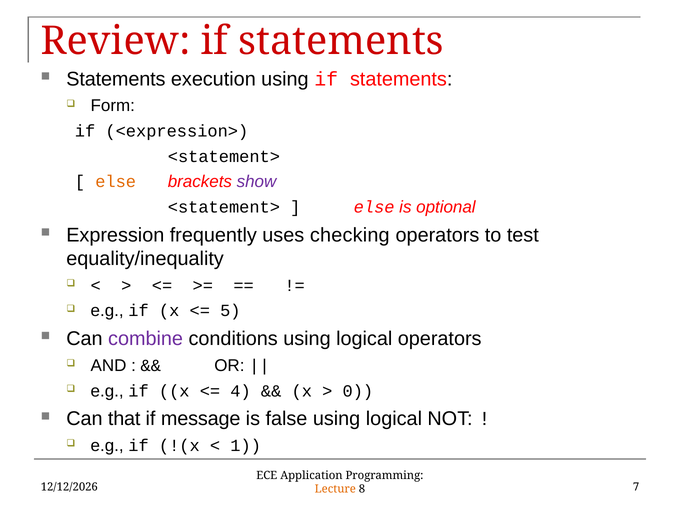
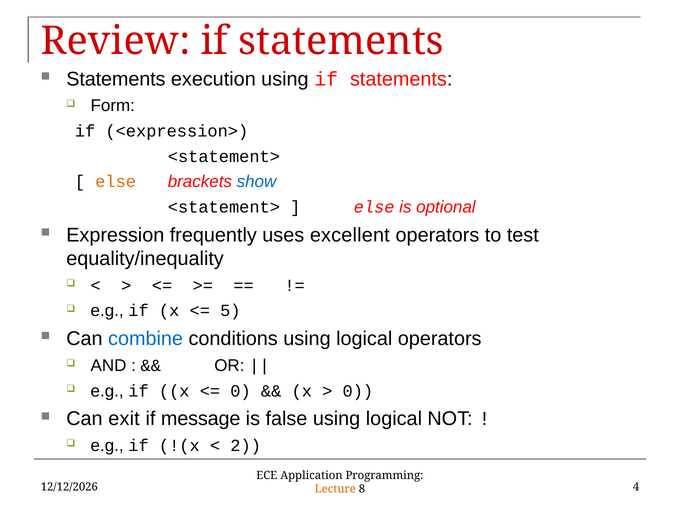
show colour: purple -> blue (256, 182)
checking: checking -> excellent (350, 235)
combine colour: purple -> blue (146, 339)
4: 4 -> 0 (241, 391)
that: that -> exit (124, 419)
1: 1 -> 2 (246, 446)
7: 7 -> 4 (636, 487)
